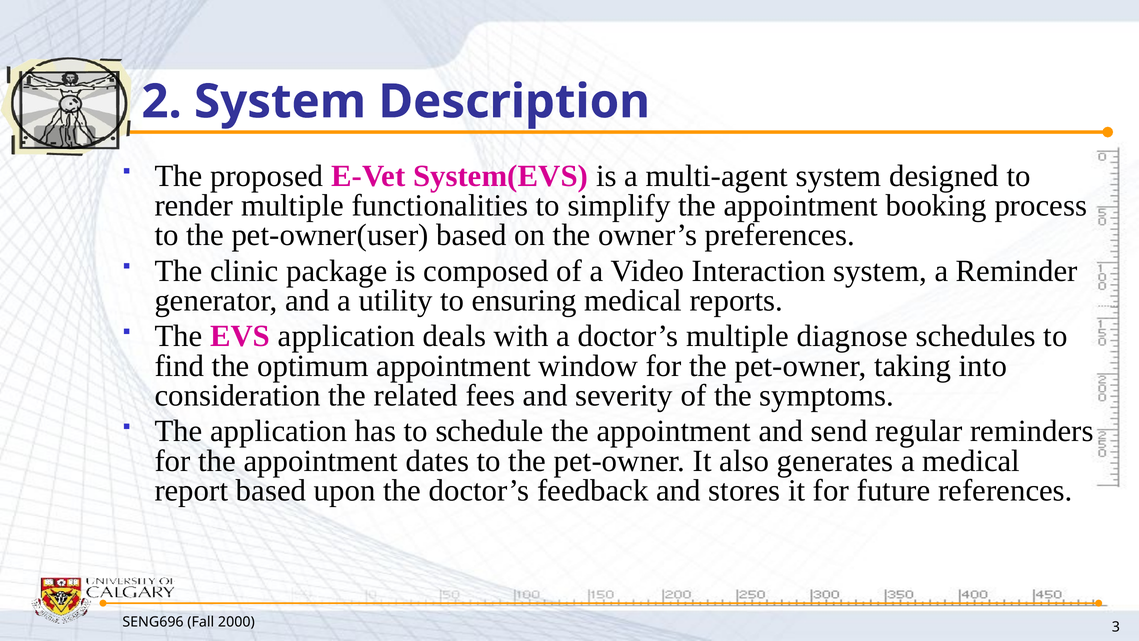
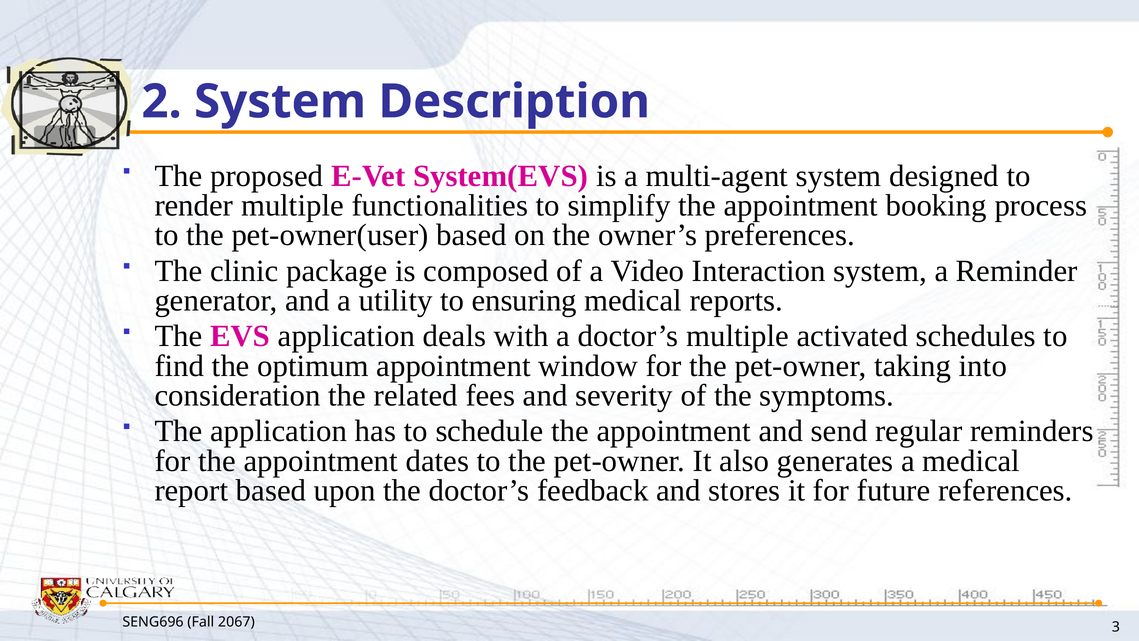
diagnose: diagnose -> activated (852, 336)
2000: 2000 -> 2067 (236, 622)
